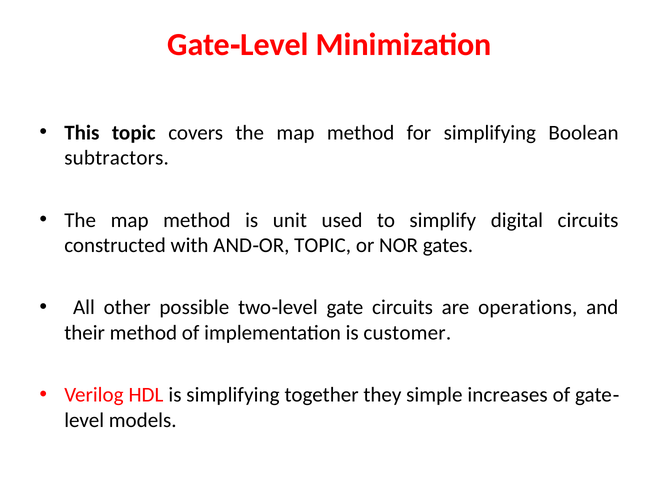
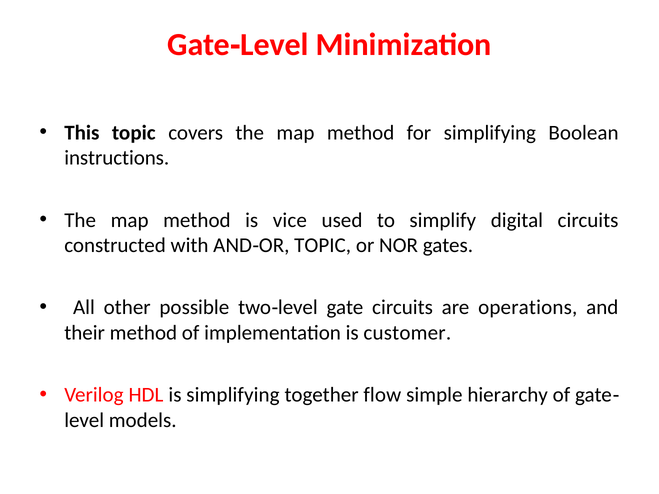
subtractors: subtractors -> instructions (117, 158)
unit: unit -> vice (290, 220)
they: they -> flow (382, 395)
increases: increases -> hierarchy (508, 395)
